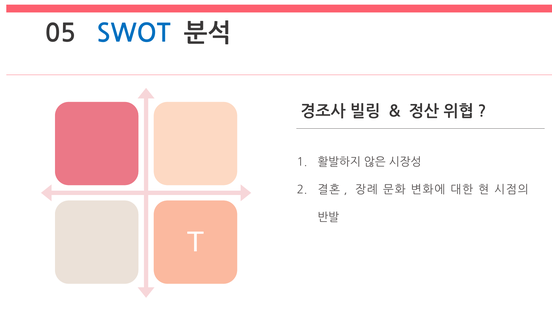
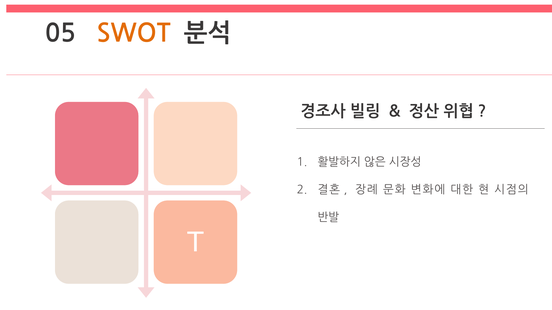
SWOT colour: blue -> orange (134, 34)
